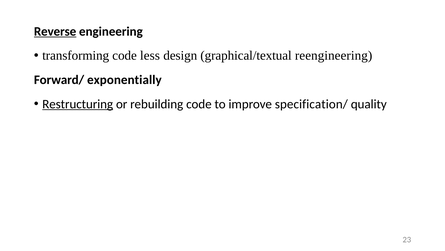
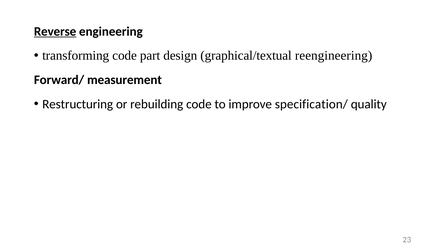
less: less -> part (150, 56)
exponentially: exponentially -> measurement (124, 80)
Restructuring underline: present -> none (78, 104)
